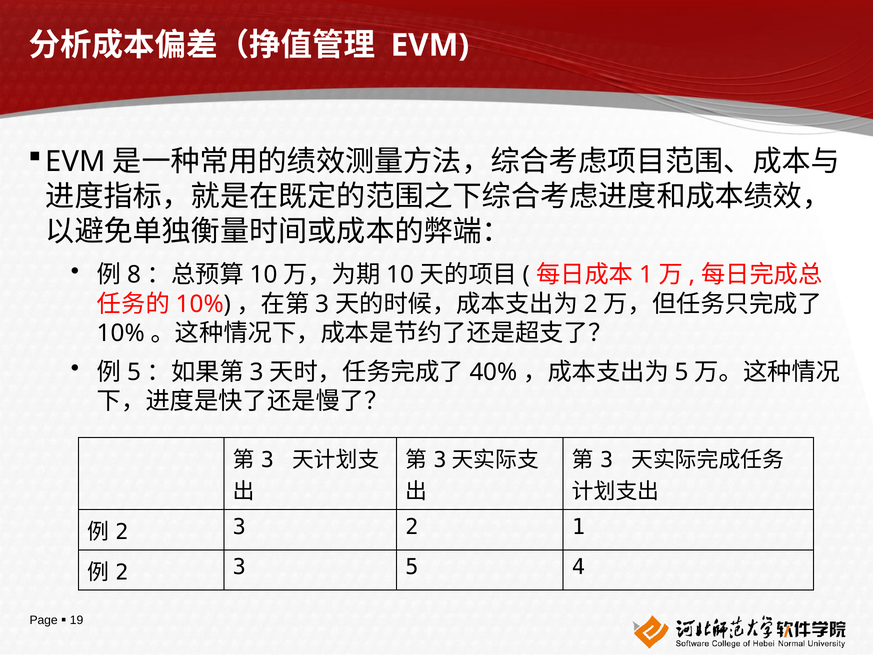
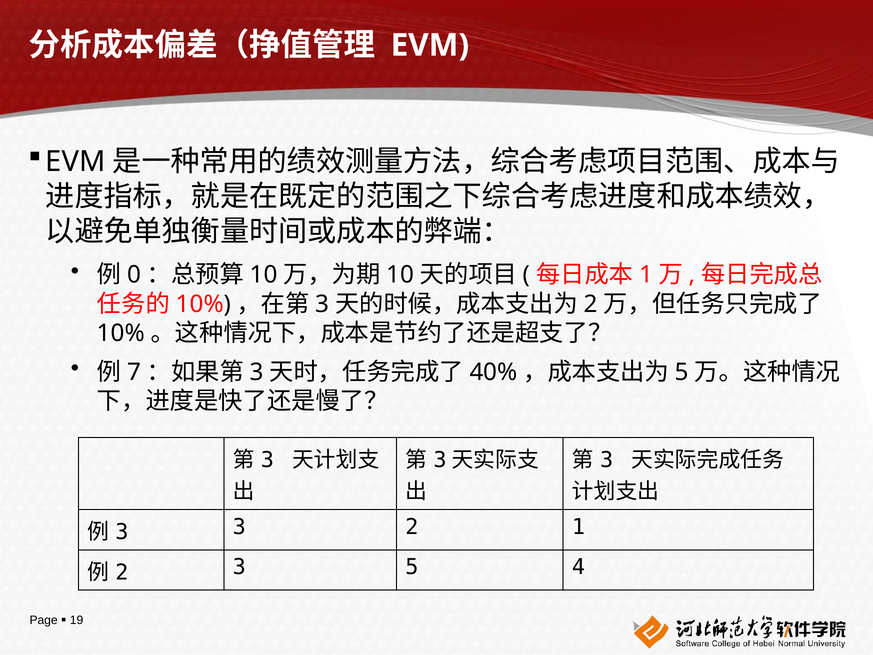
8: 8 -> 0 (134, 275)
5: 5 -> 7 (134, 372)
2: 2 -> 3 (122, 532)
